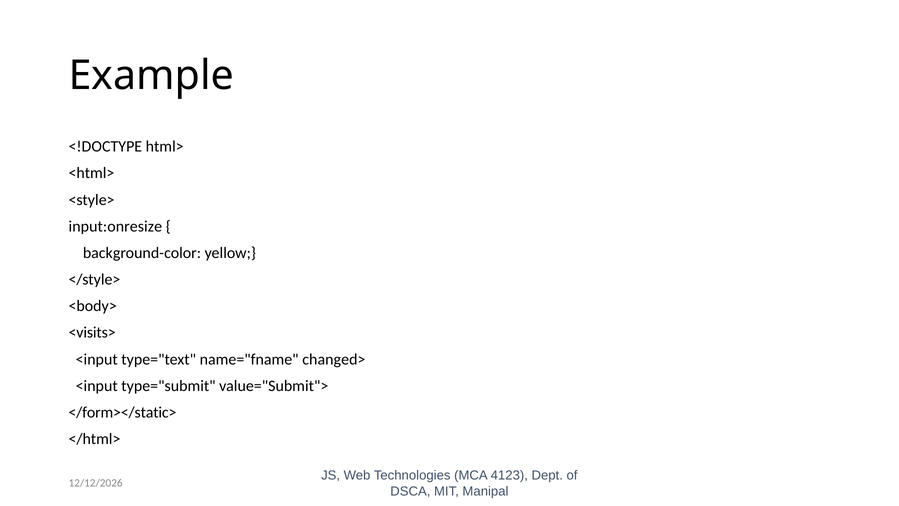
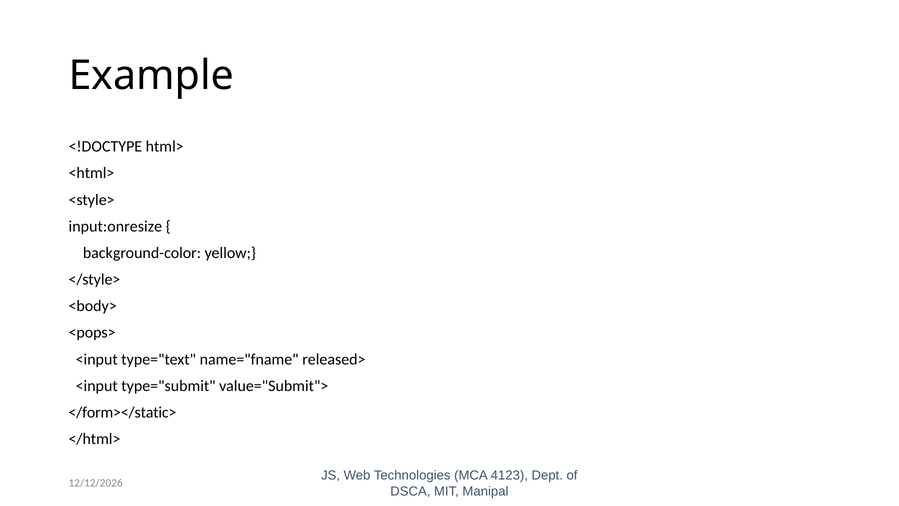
<visits>: <visits> -> <pops> (92, 332)
changed>: changed> -> released> (334, 359)
